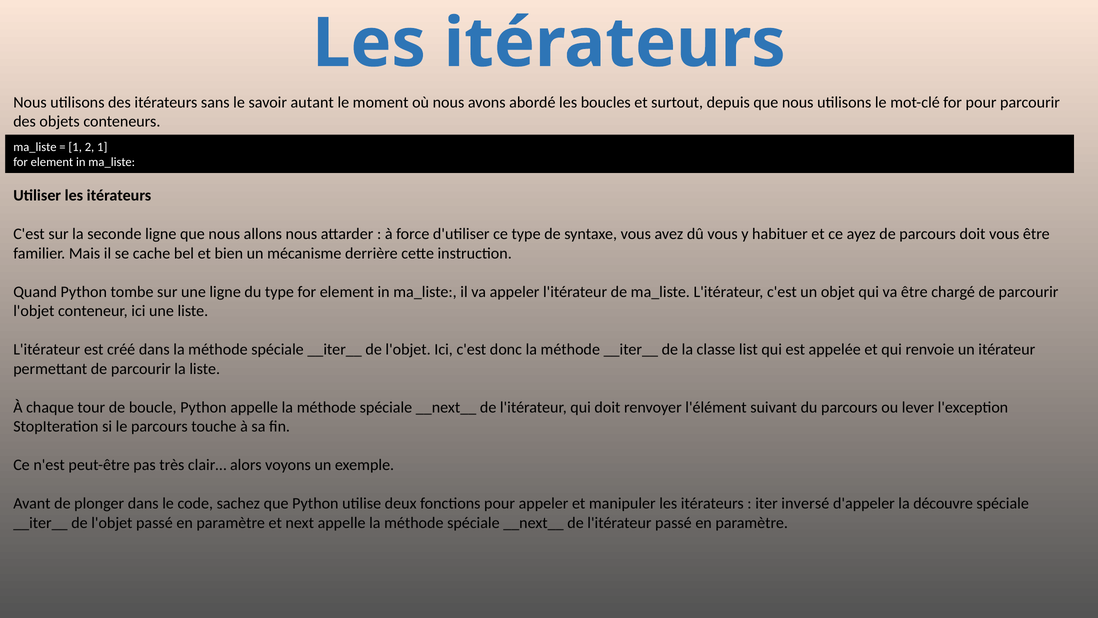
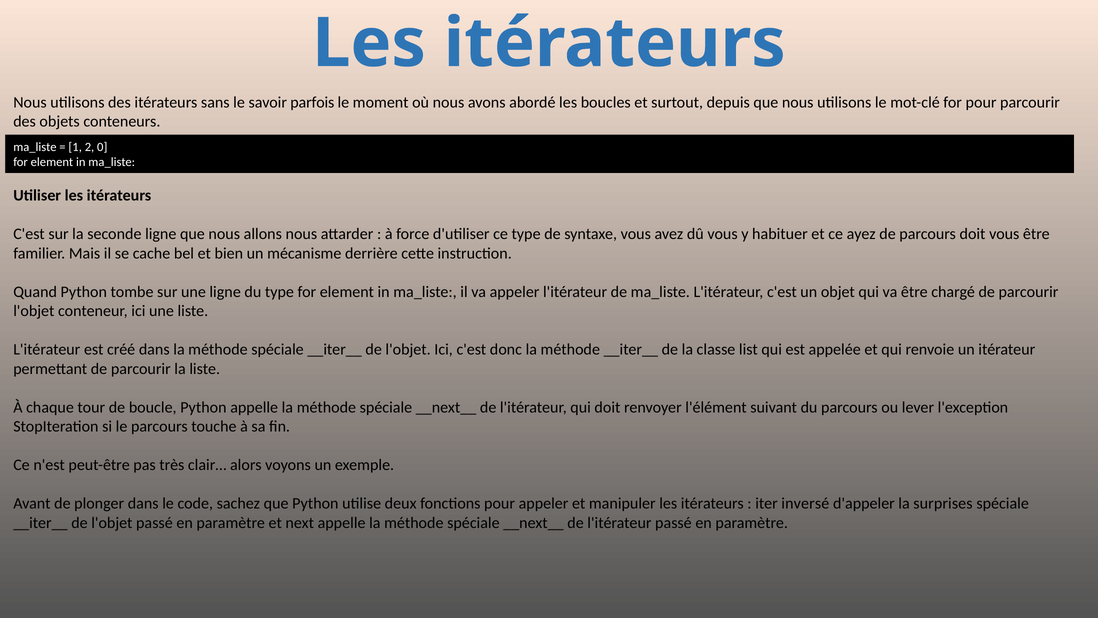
autant: autant -> parfois (312, 102)
2 1: 1 -> 0 (102, 147)
découvre: découvre -> surprises (943, 503)
